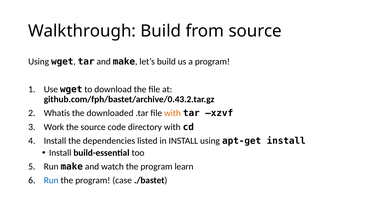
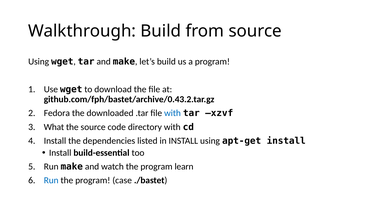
Whatis: Whatis -> Fedora (57, 113)
with colour: orange -> blue (172, 113)
Work: Work -> What (54, 127)
